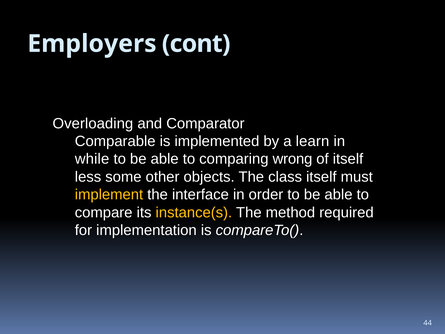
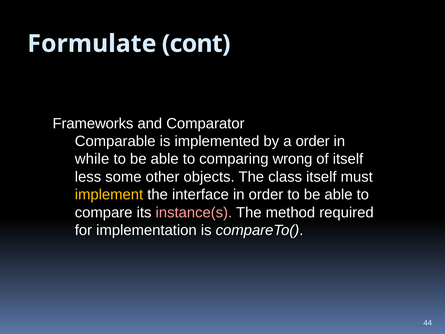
Employers: Employers -> Formulate (92, 44)
Overloading: Overloading -> Frameworks (93, 123)
a learn: learn -> order (313, 141)
instance(s colour: yellow -> pink (194, 212)
